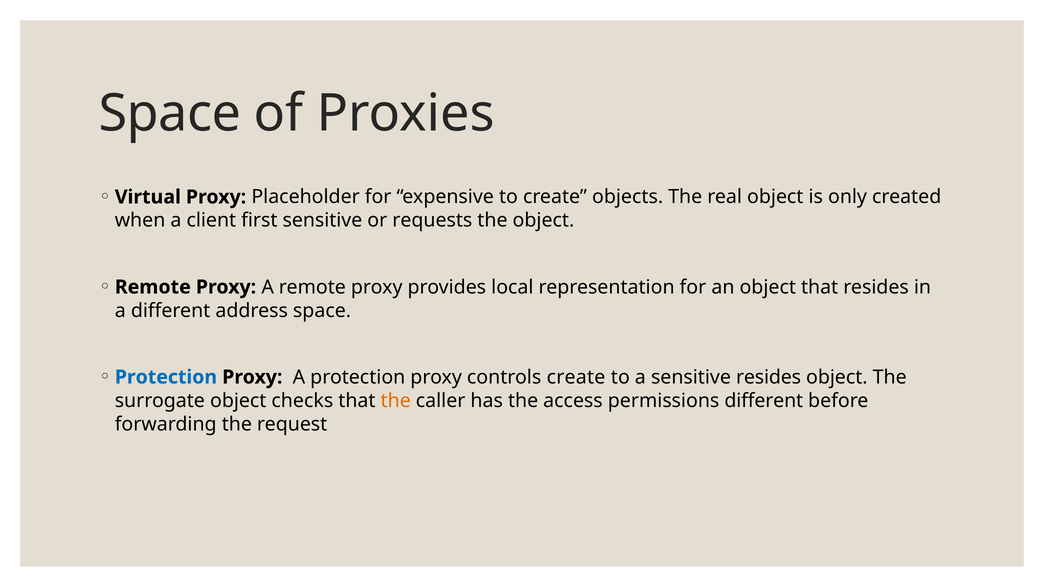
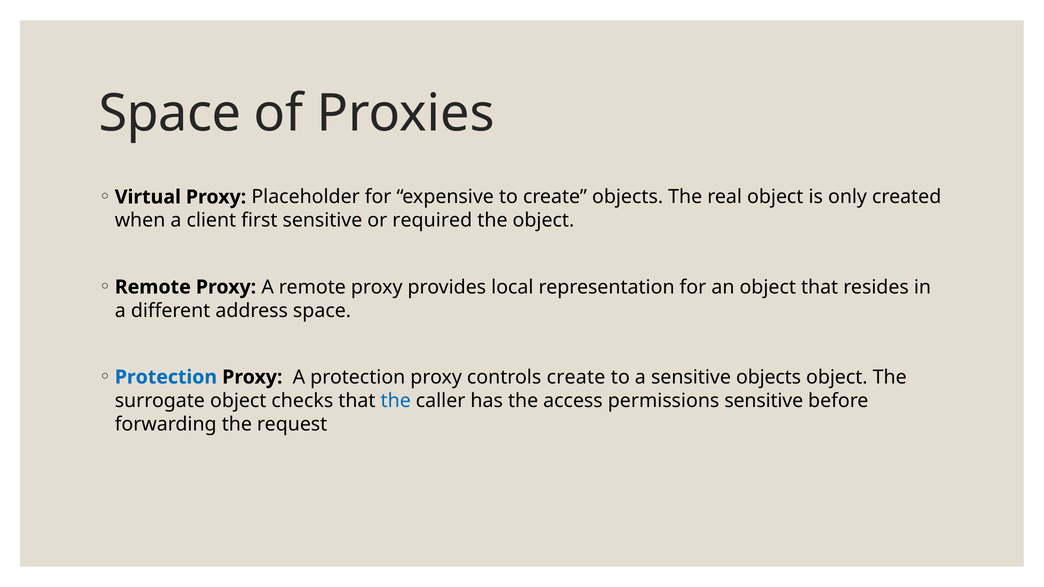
requests: requests -> required (432, 221)
sensitive resides: resides -> objects (769, 377)
the colour: orange -> blue (396, 401)
permissions different: different -> sensitive (764, 401)
